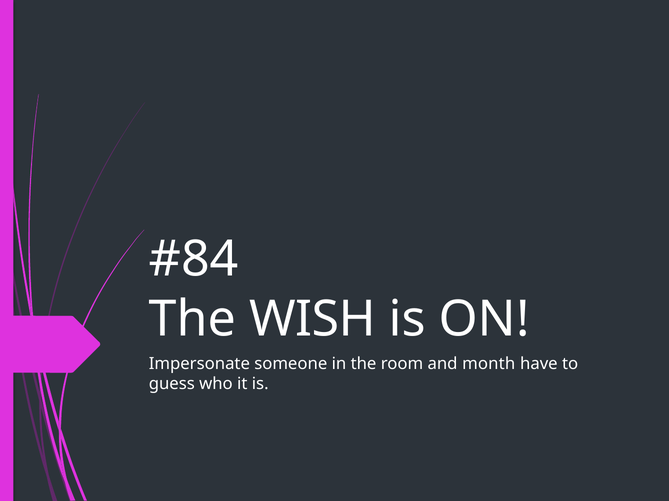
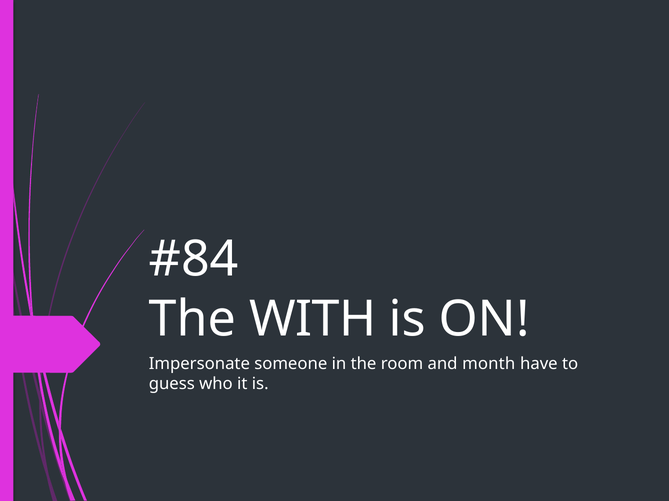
WISH: WISH -> WITH (313, 320)
